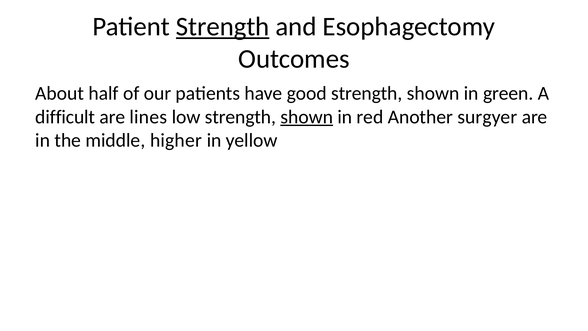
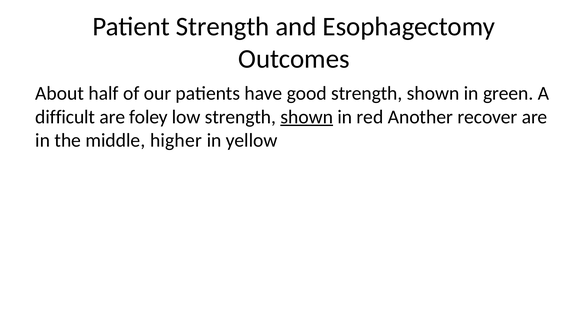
Strength underline: present -> none (223, 27)
lines: lines -> foley (148, 117)
surgyer: surgyer -> recover (487, 117)
